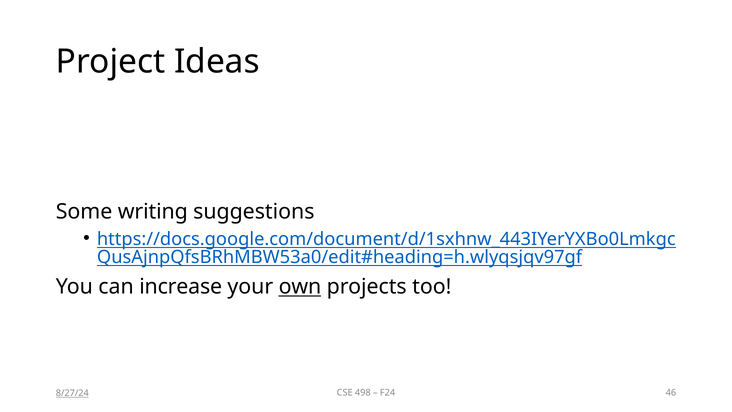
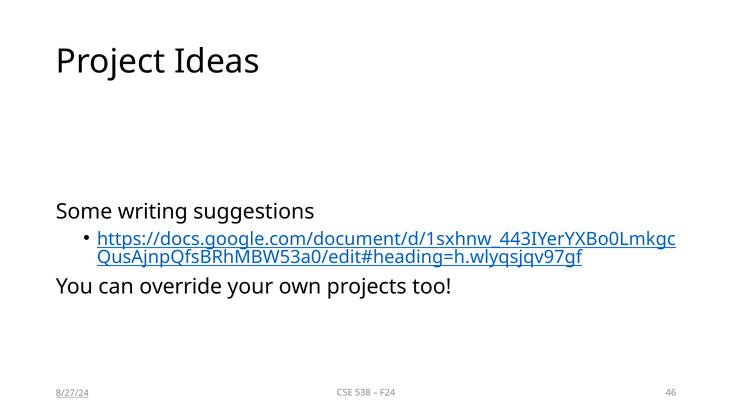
increase: increase -> override (181, 287)
own underline: present -> none (300, 287)
498: 498 -> 538 (363, 392)
